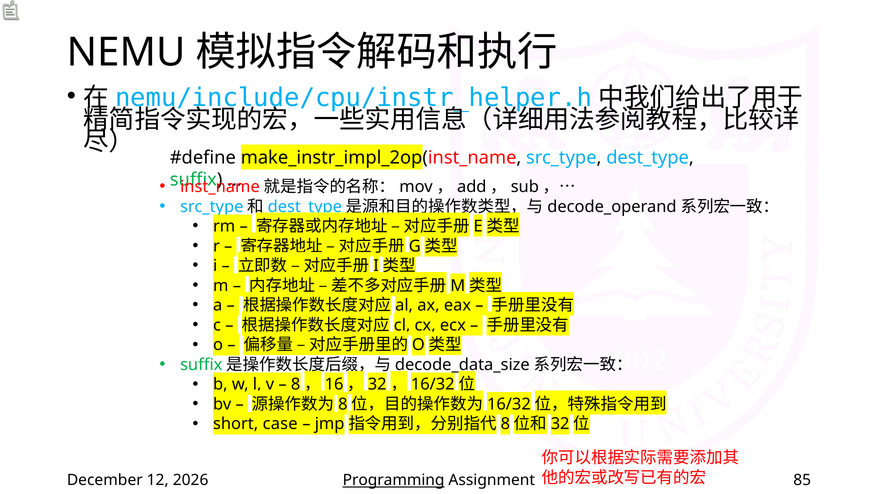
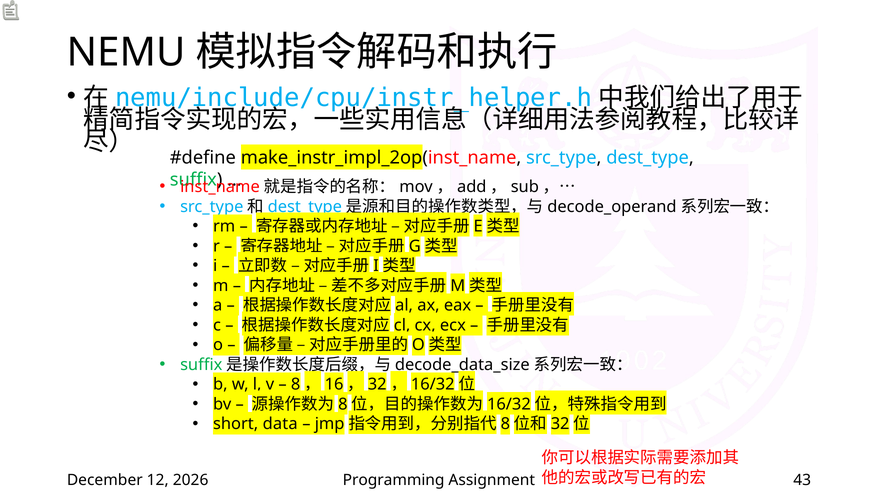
case: case -> data (280, 424)
Programming underline: present -> none (394, 480)
85: 85 -> 43 (802, 480)
